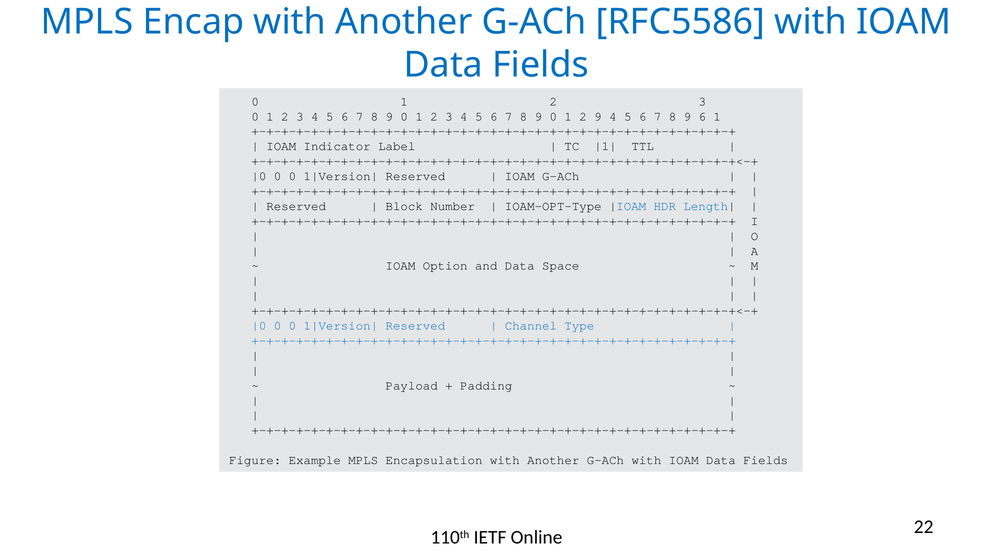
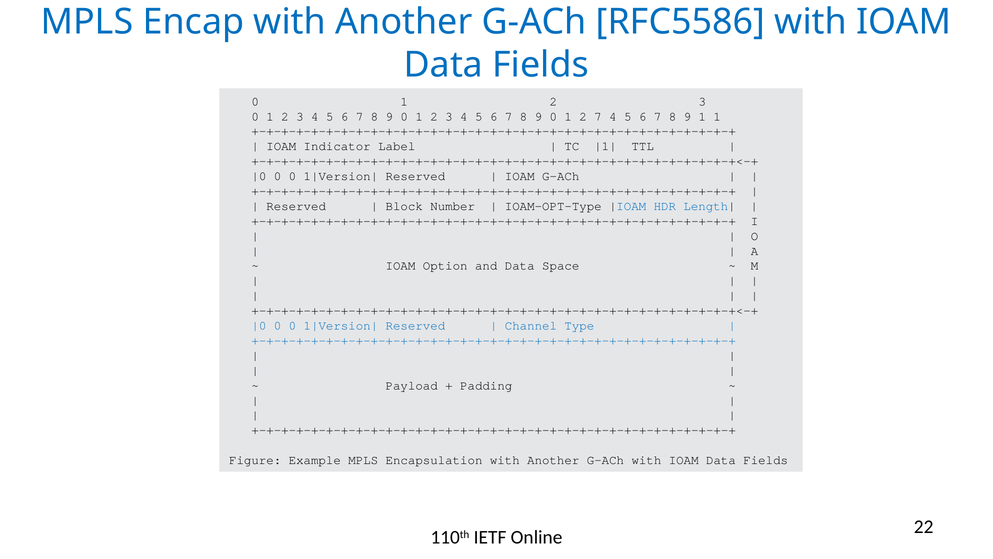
2 9: 9 -> 7 (598, 116)
9 6: 6 -> 1 (702, 116)
